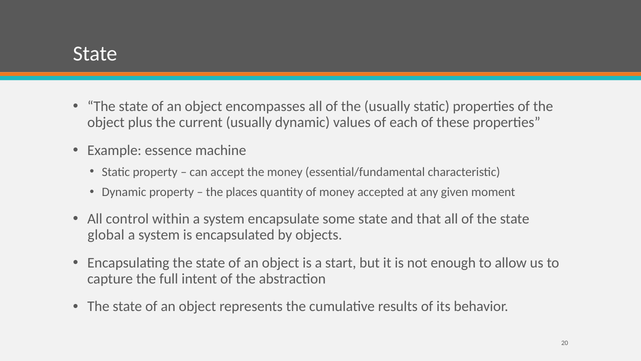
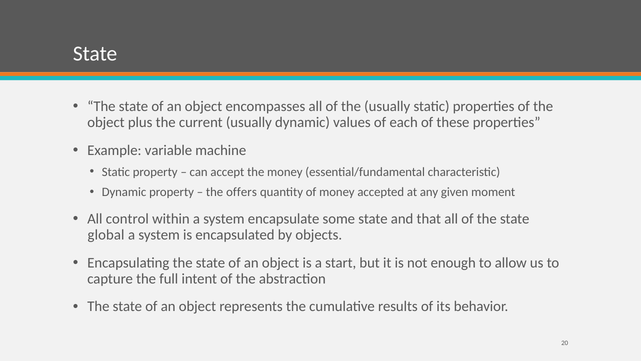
essence: essence -> variable (168, 150)
places: places -> offers (242, 192)
